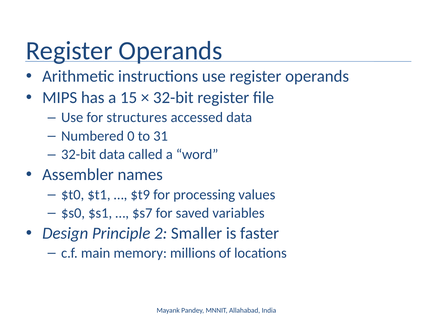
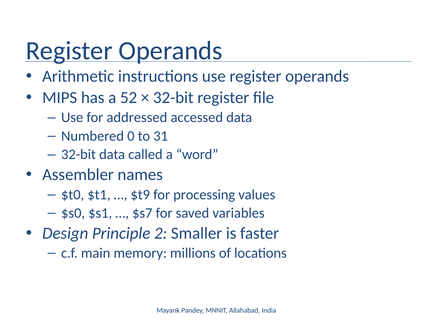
15: 15 -> 52 (129, 98)
structures: structures -> addressed (137, 117)
